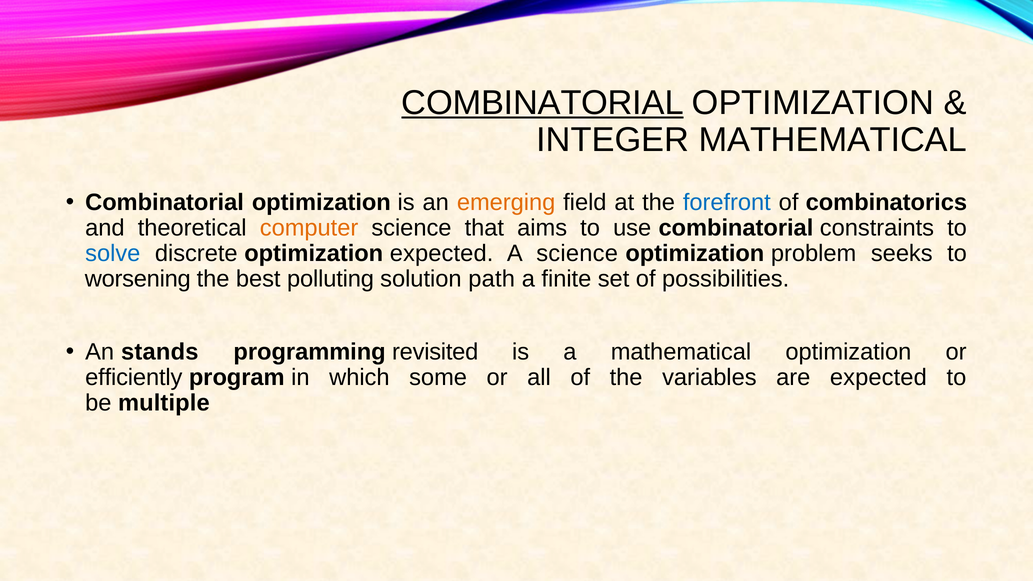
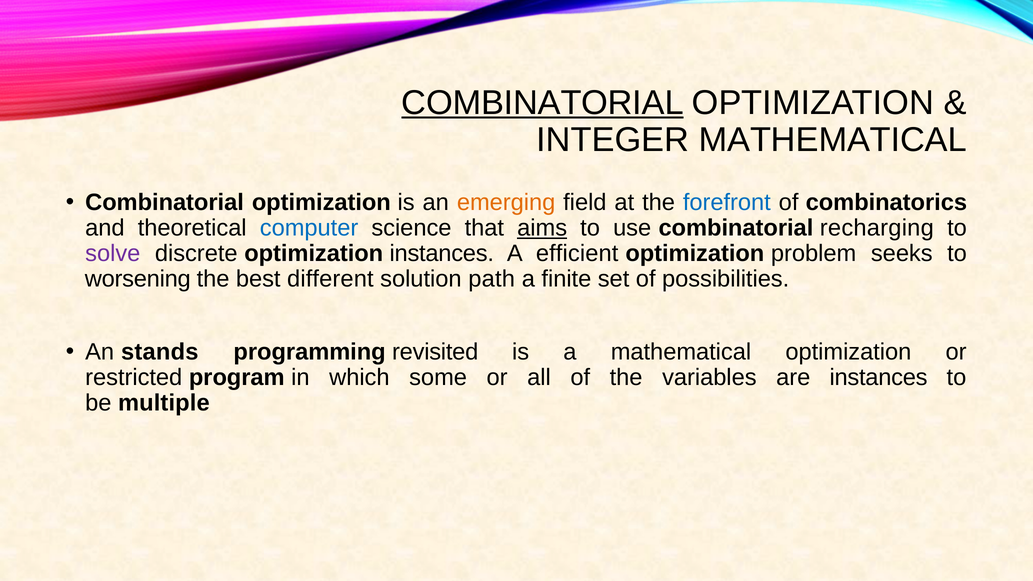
computer colour: orange -> blue (309, 228)
aims underline: none -> present (542, 228)
constraints: constraints -> recharging (877, 228)
solve colour: blue -> purple (113, 254)
optimization expected: expected -> instances (442, 254)
A science: science -> efficient (577, 254)
polluting: polluting -> different (330, 279)
efficiently: efficiently -> restricted (134, 377)
are expected: expected -> instances (879, 377)
